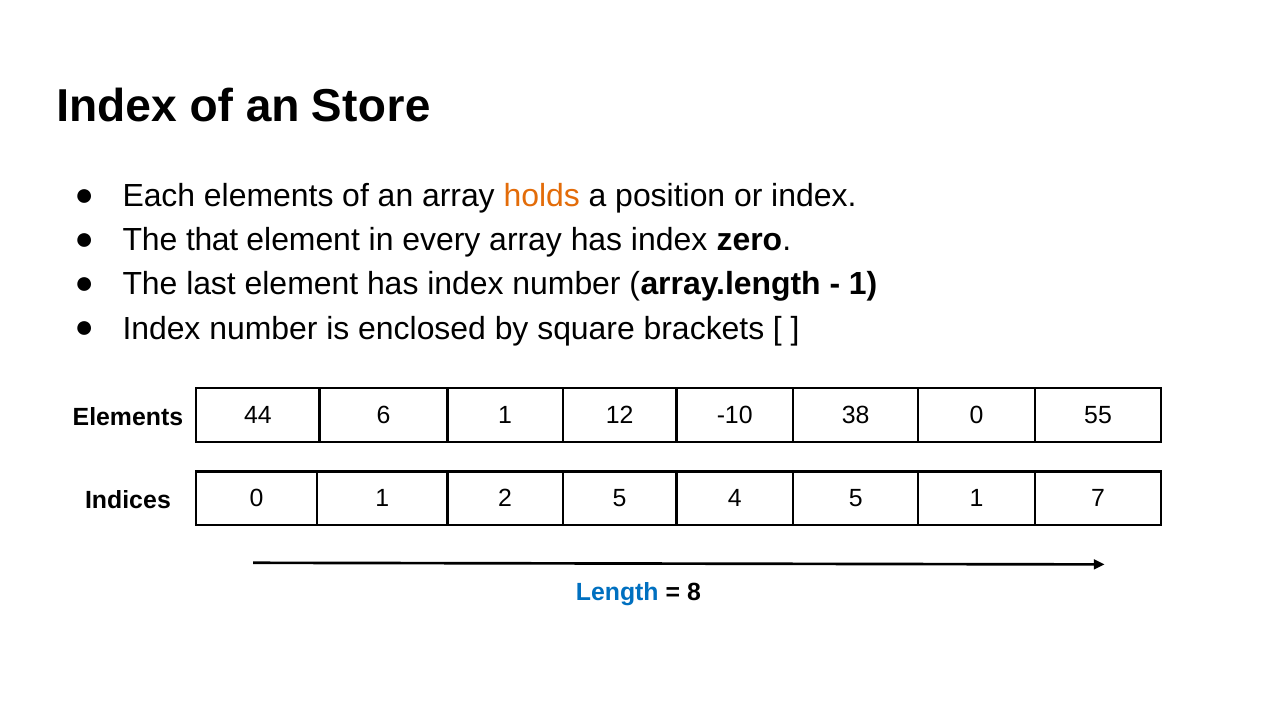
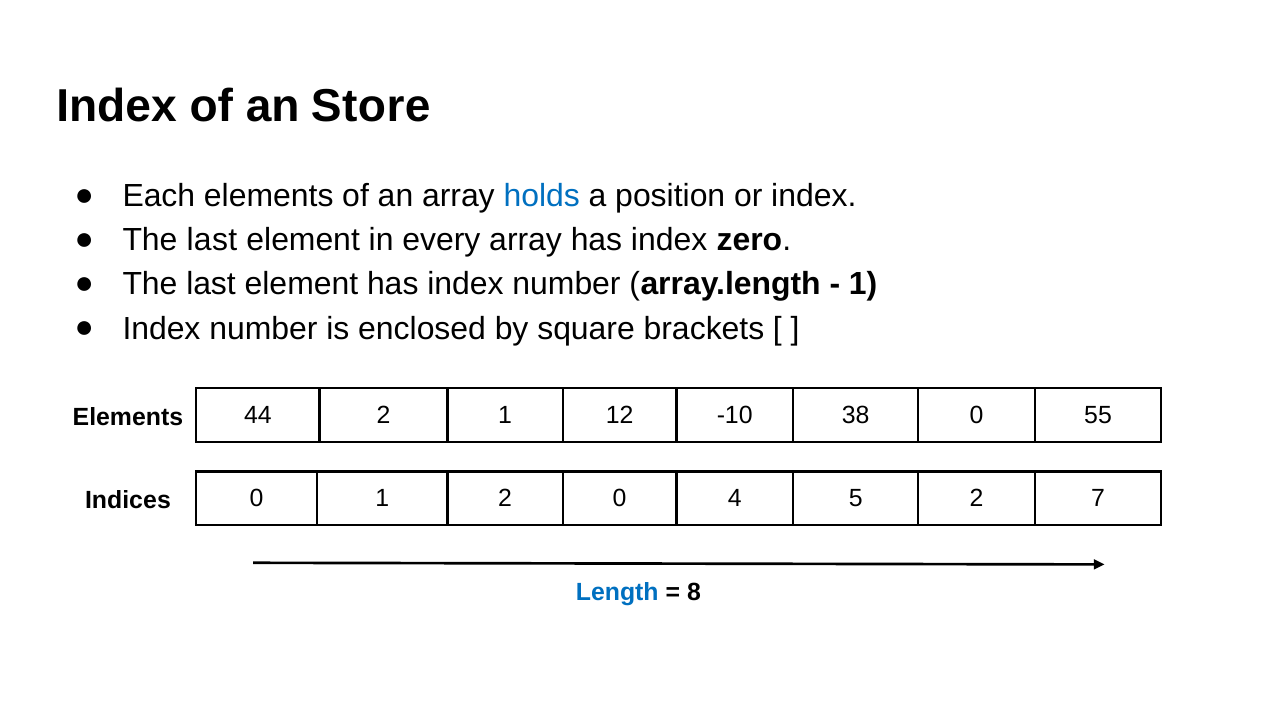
holds colour: orange -> blue (542, 196)
that: that -> last (212, 240)
44 6: 6 -> 2 (383, 415)
2 5: 5 -> 0 (620, 498)
5 1: 1 -> 2 (976, 498)
